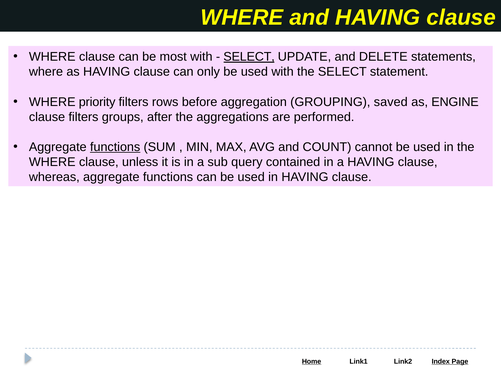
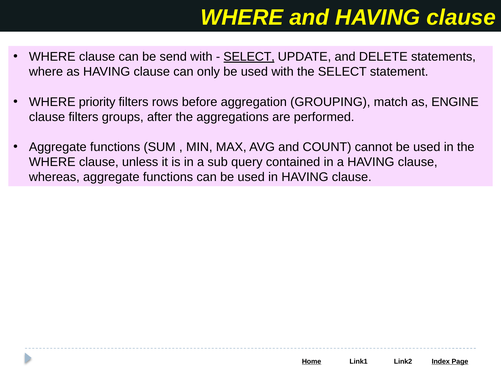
most: most -> send (173, 57)
saved: saved -> match (391, 102)
functions underline: present -> none (115, 147)
